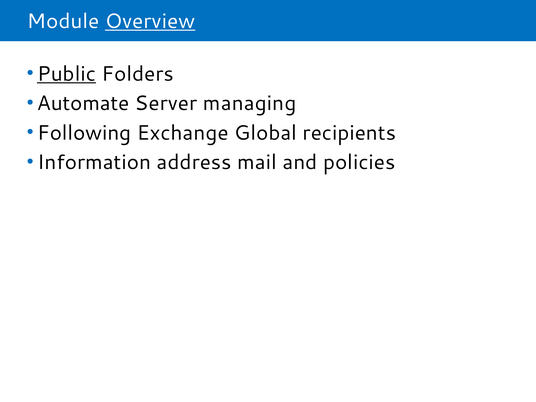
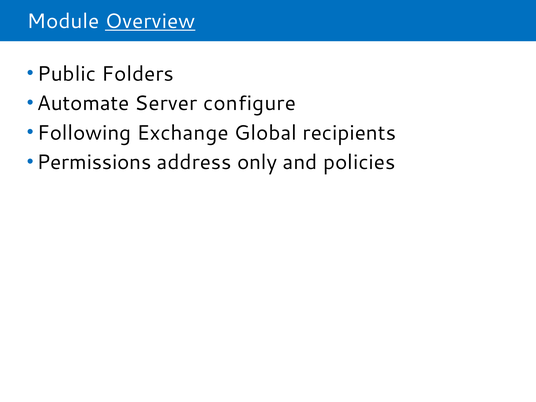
Public underline: present -> none (66, 74)
managing: managing -> configure (250, 103)
Information: Information -> Permissions (94, 162)
mail: mail -> only (257, 162)
